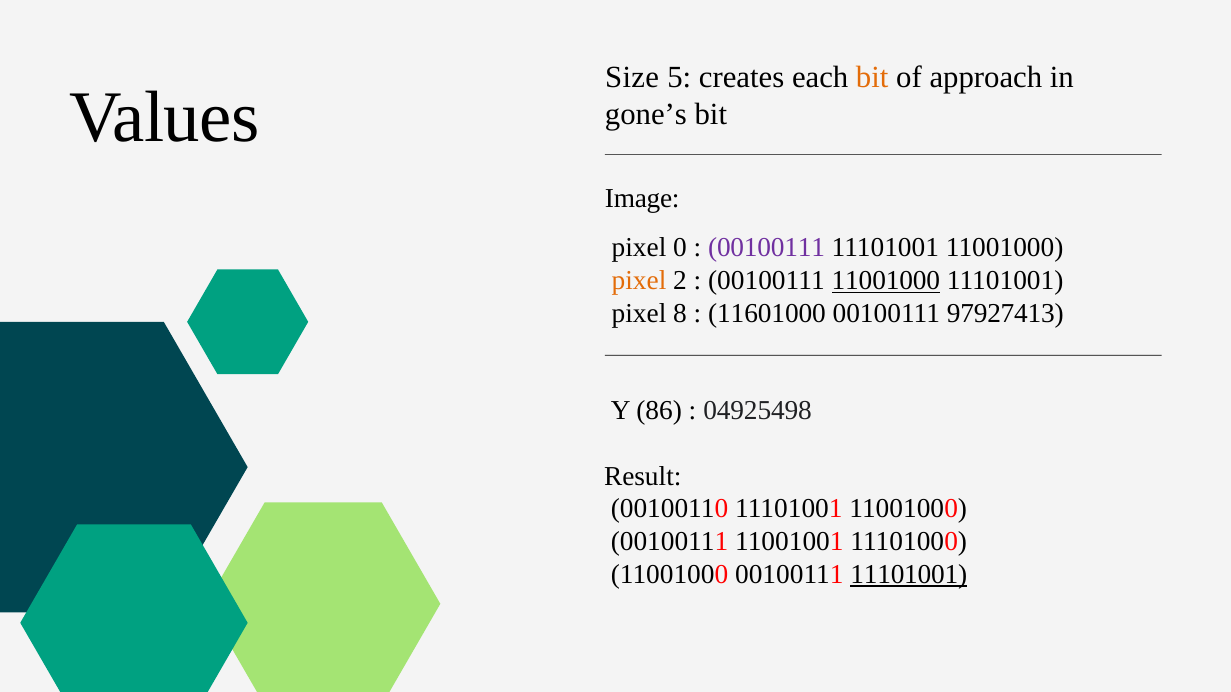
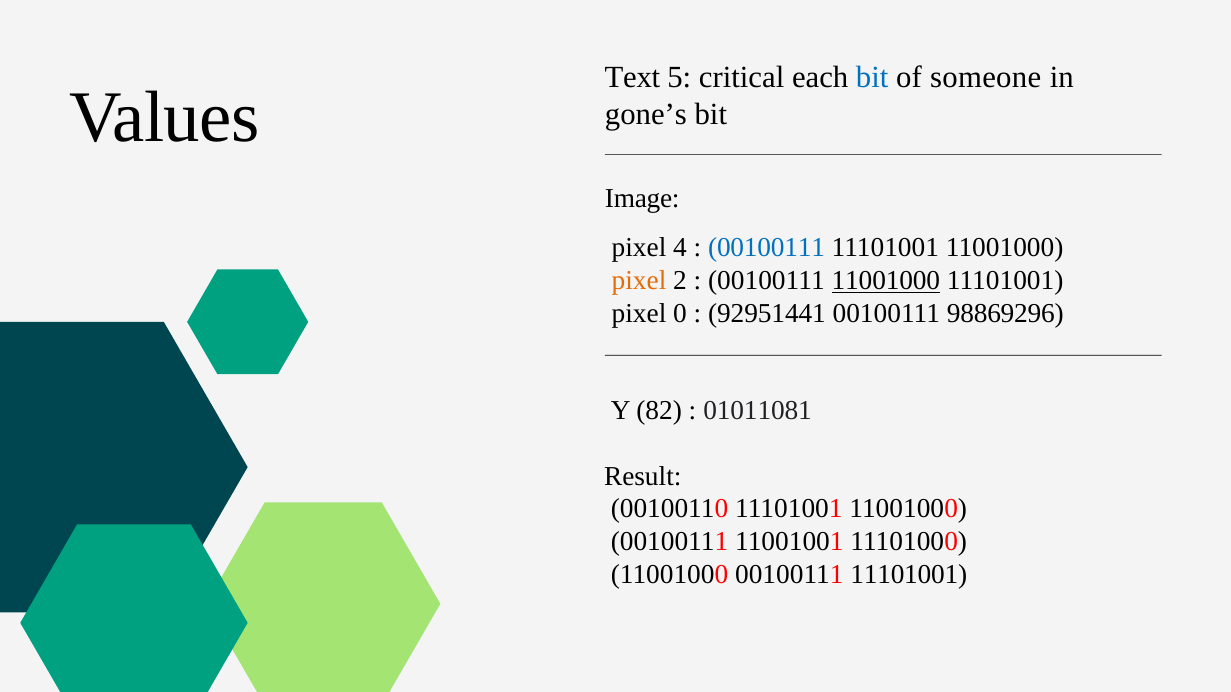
Size: Size -> Text (632, 77)
creates: creates -> critical (742, 77)
bit colour: orange -> blue (872, 77)
approach: approach -> someone (986, 77)
0: 0 -> 4 (680, 248)
00100111 colour: purple -> blue (767, 248)
8: 8 -> 0 (680, 314)
11601000: 11601000 -> 92951441 (767, 314)
97927413: 97927413 -> 98869296 (1005, 314)
86: 86 -> 82 (659, 411)
04925498: 04925498 -> 01011081 (758, 411)
11101001 underline: present -> none (909, 575)
